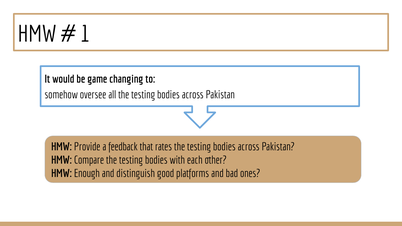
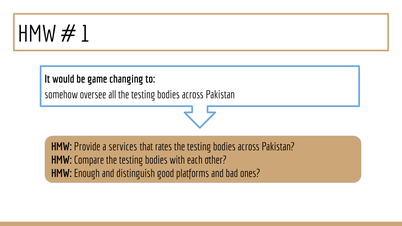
feedback: feedback -> services (123, 147)
